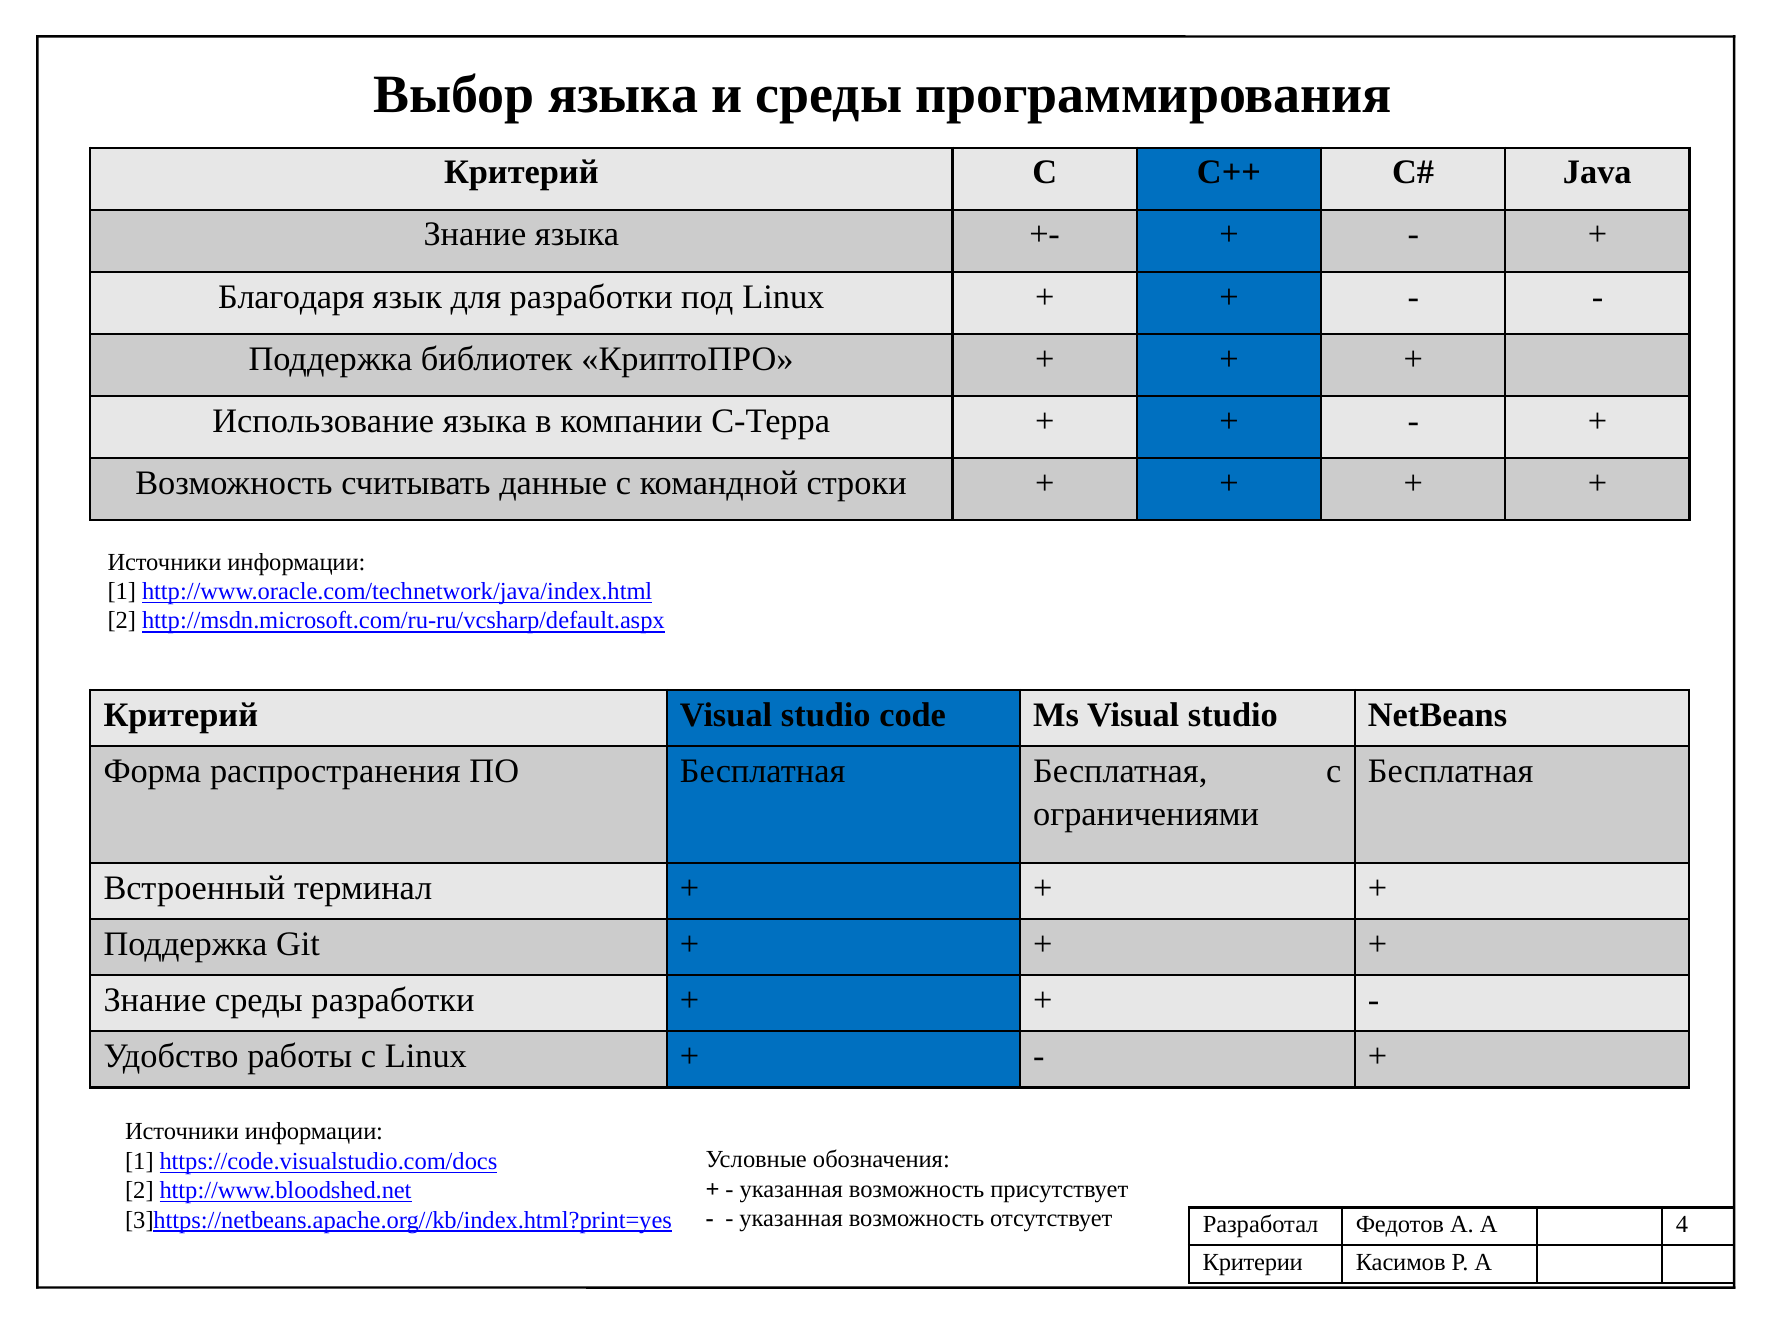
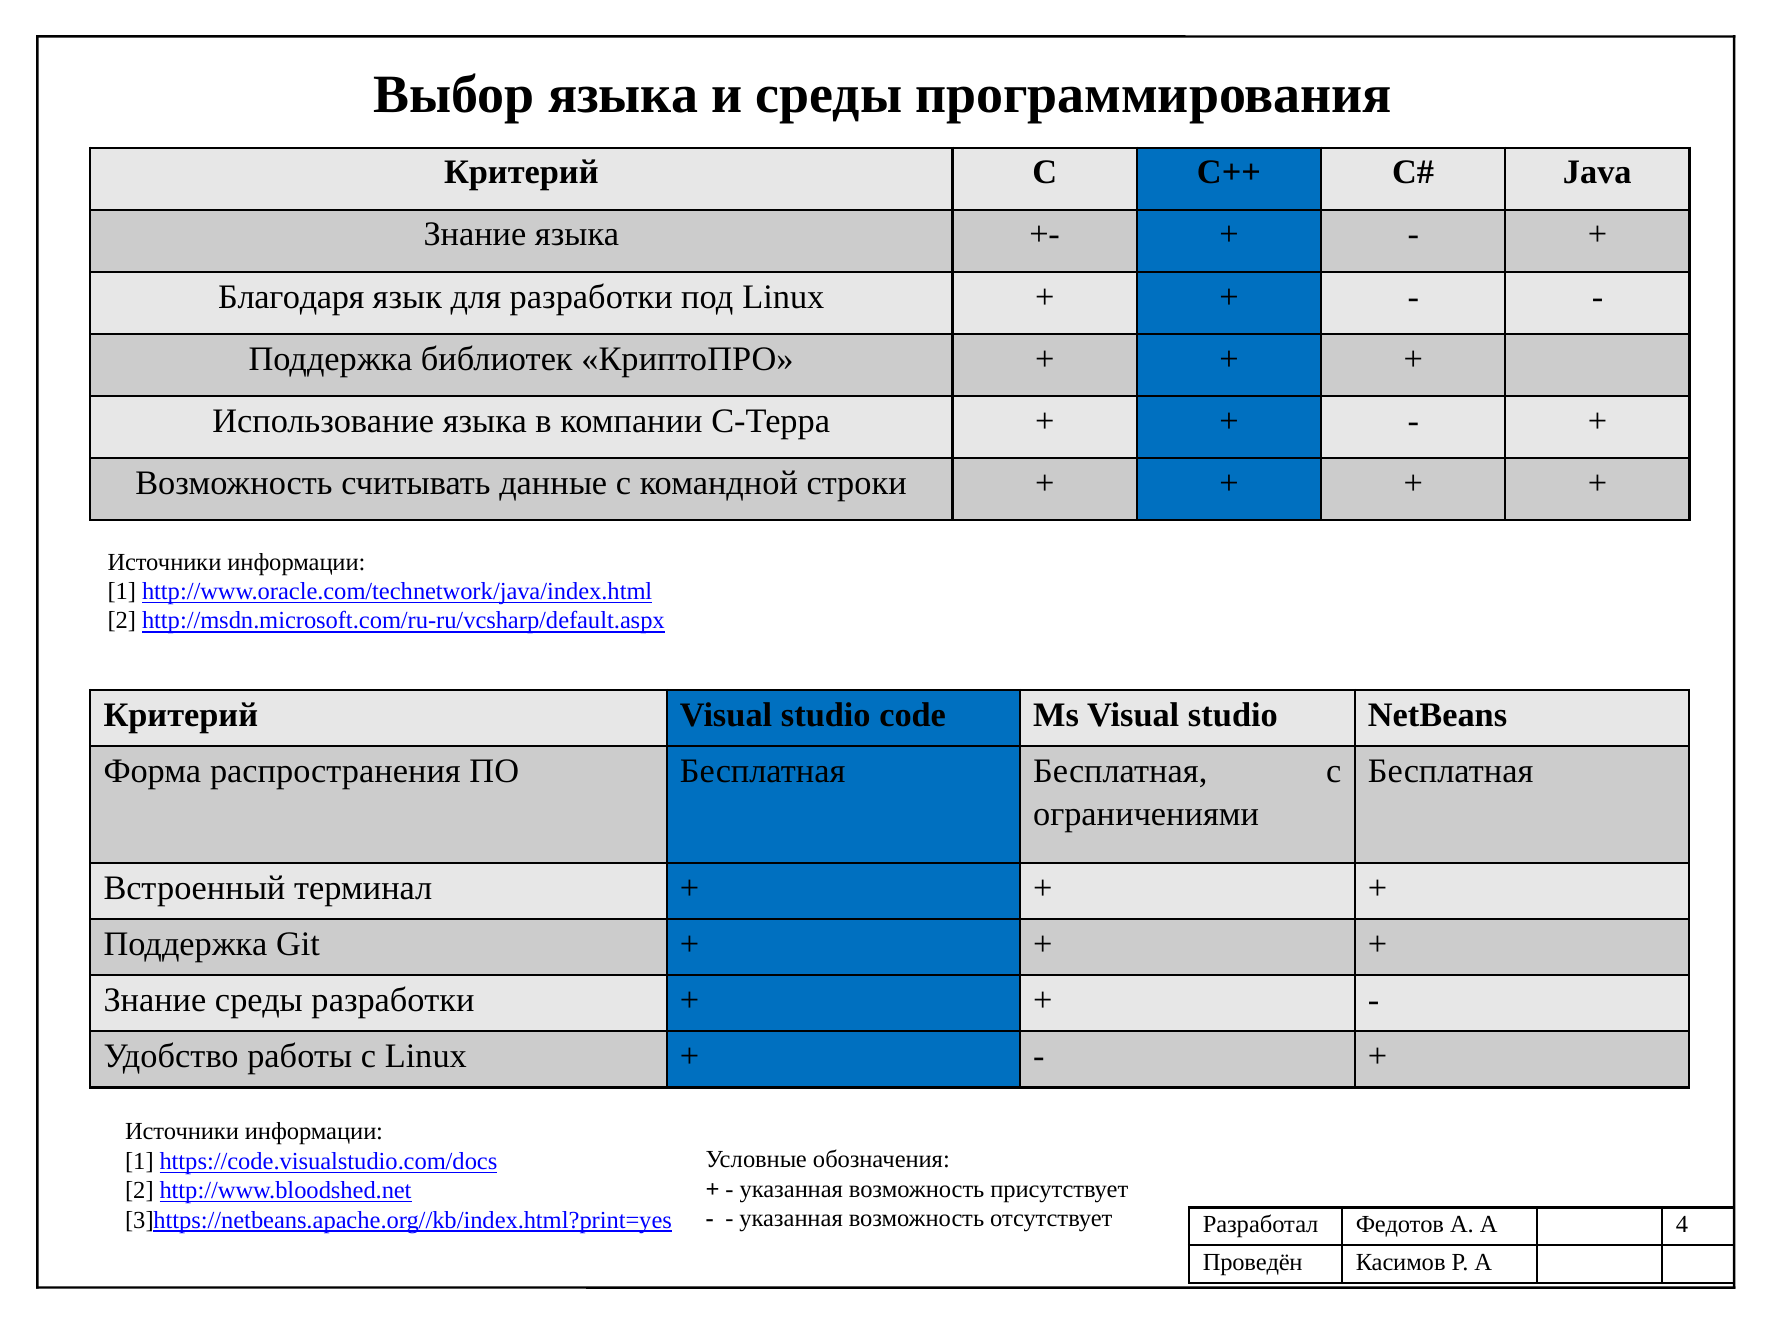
Критерии: Критерии -> Проведён (1253, 1263)
